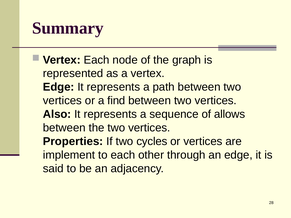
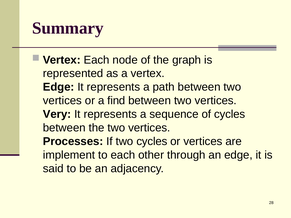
Also: Also -> Very (57, 114)
of allows: allows -> cycles (230, 114)
Properties: Properties -> Processes (73, 141)
